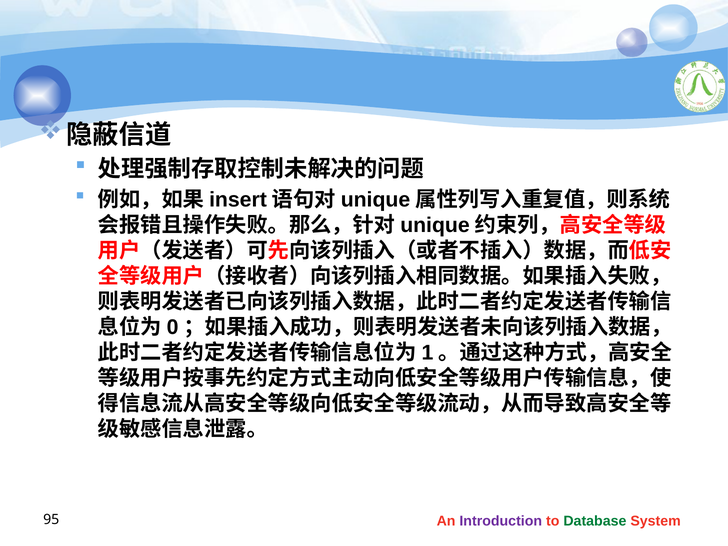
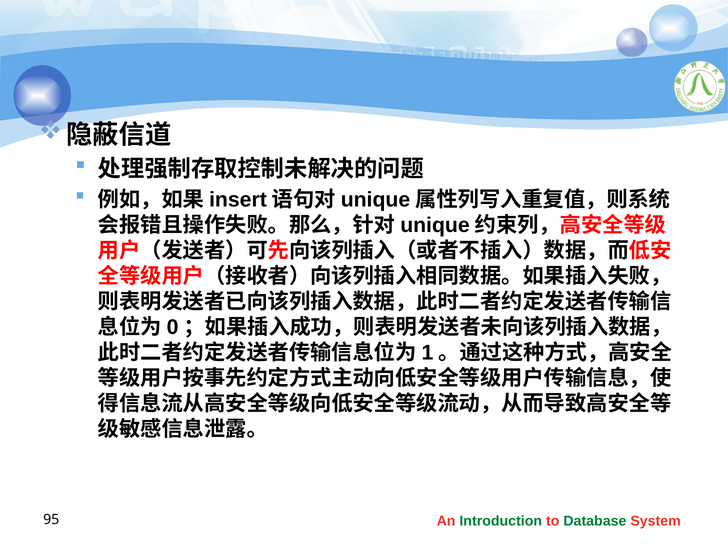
Introduction colour: purple -> green (501, 521)
